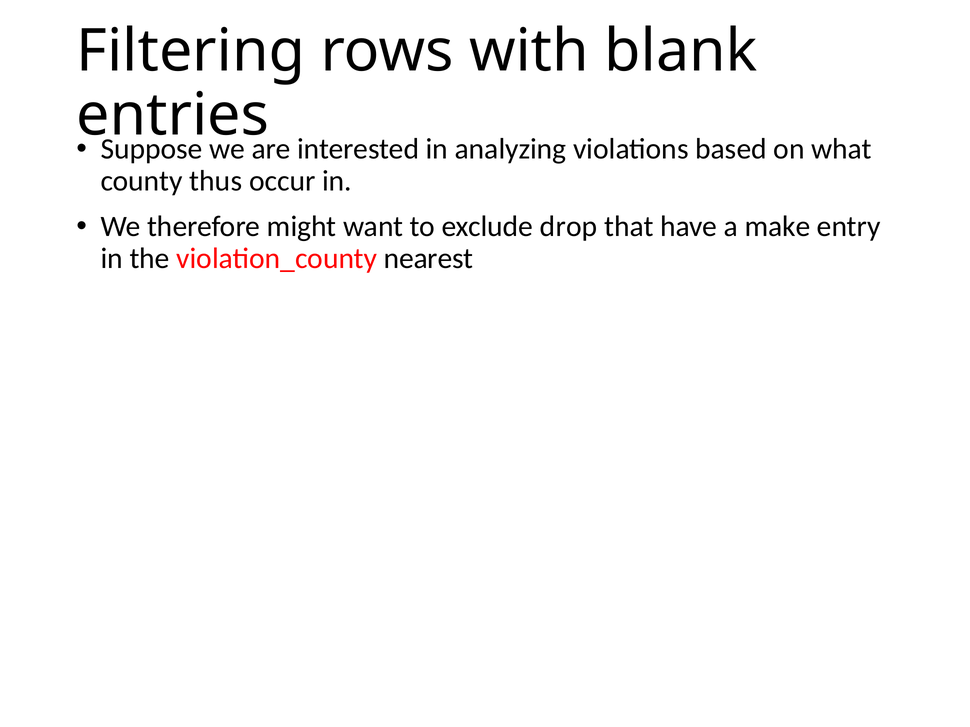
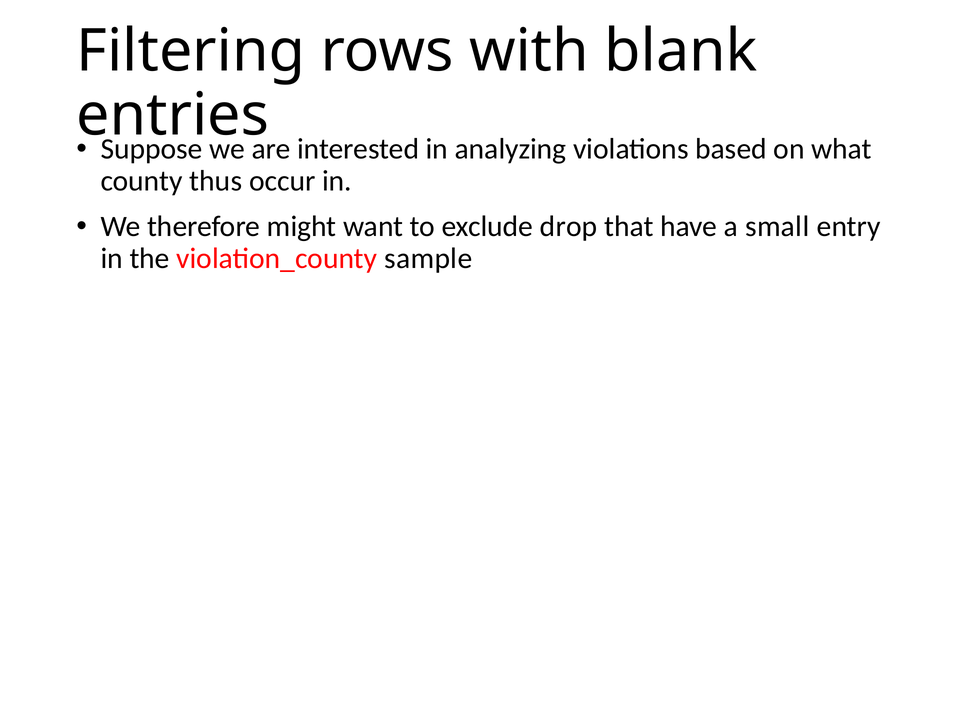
make: make -> small (777, 227)
nearest: nearest -> sample (428, 259)
